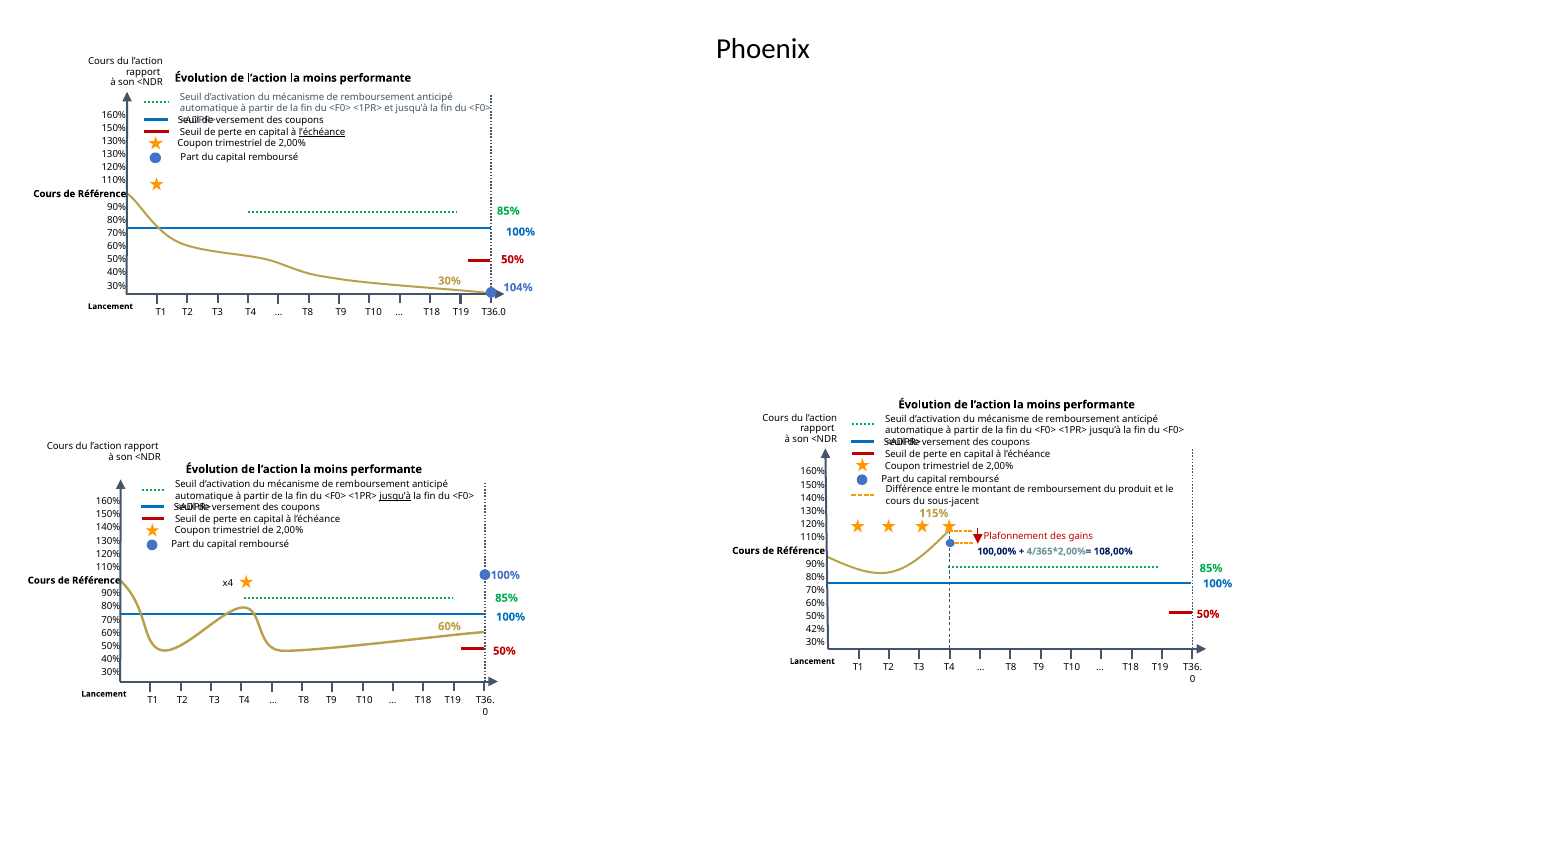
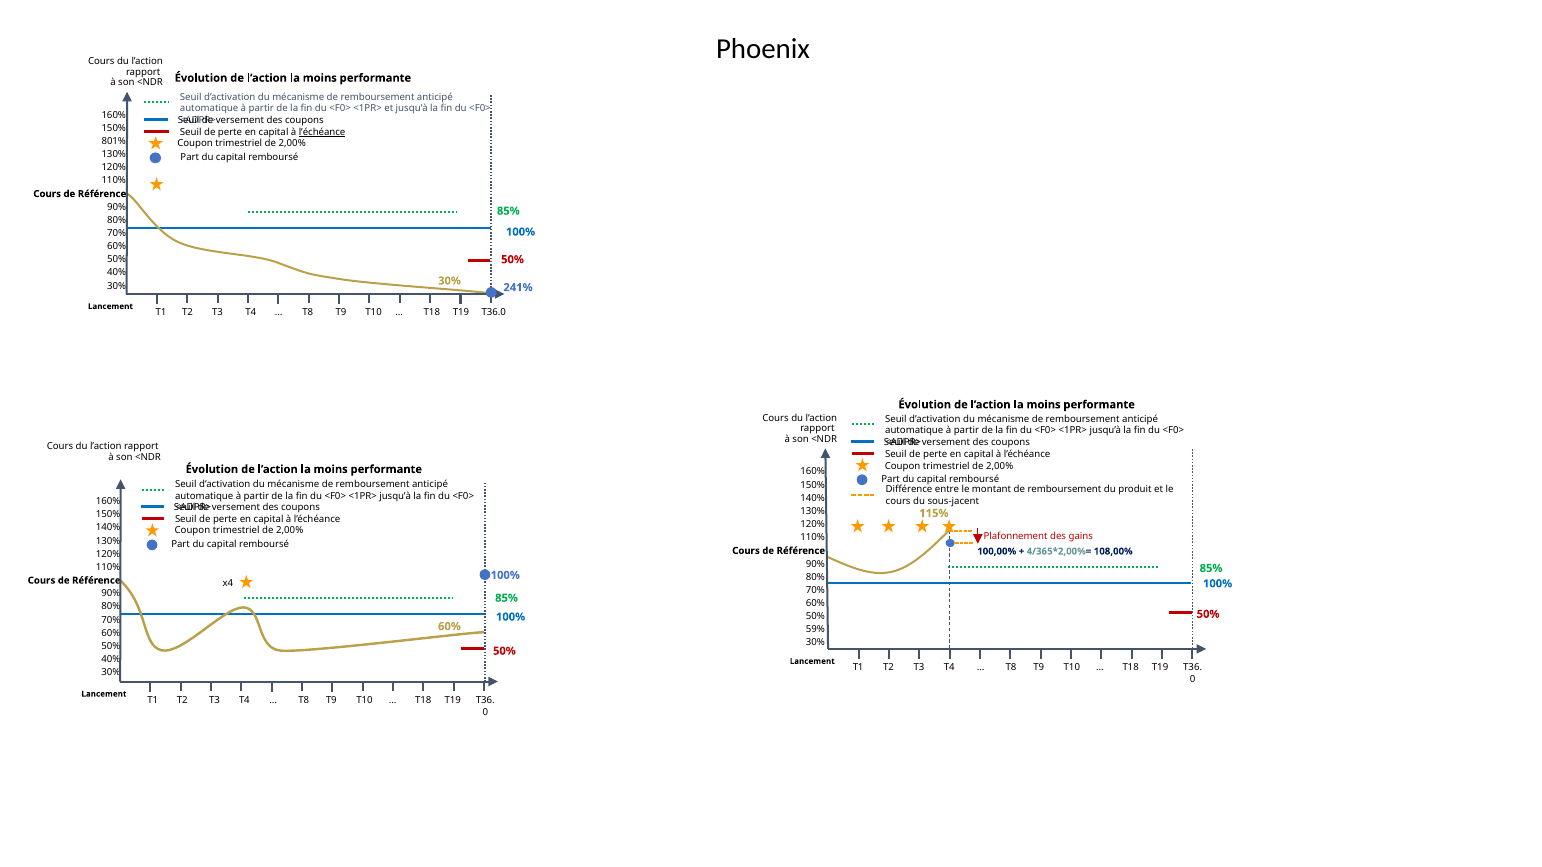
130%: 130% -> 801% (114, 141)
104%: 104% -> 241% (518, 288)
jusqu’à underline: present -> none (395, 496)
42%: 42% -> 59% (815, 630)
